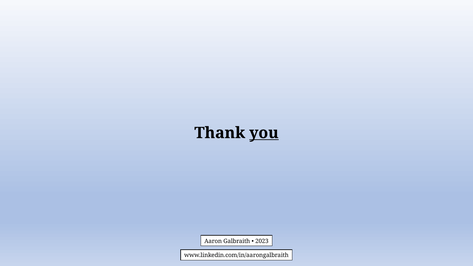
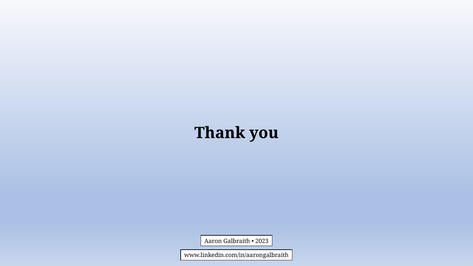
you underline: present -> none (264, 133)
